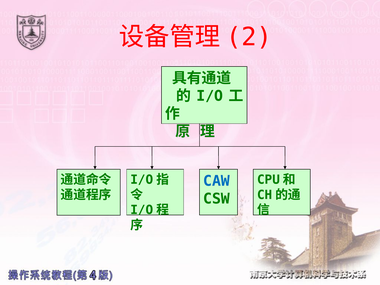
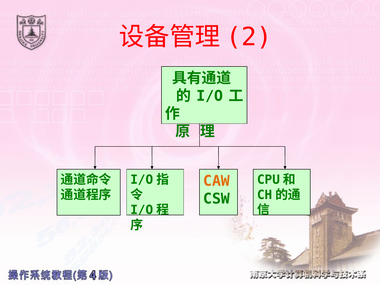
CAW colour: blue -> orange (217, 181)
